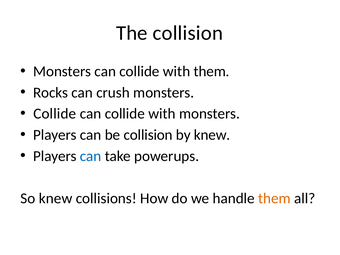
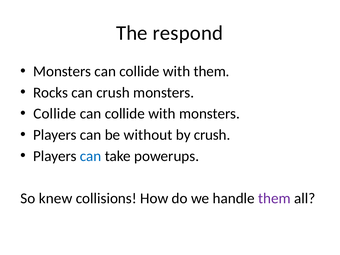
The collision: collision -> respond (188, 33)
be collision: collision -> without (148, 135)
by knew: knew -> crush (212, 135)
them colour: orange -> purple (274, 198)
